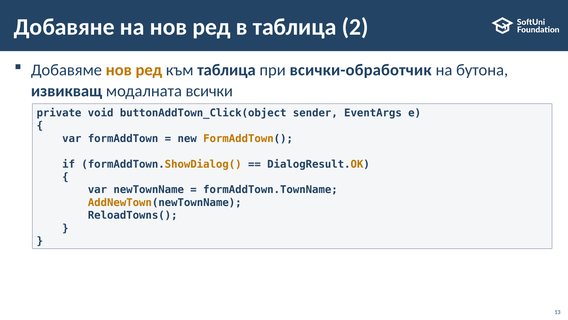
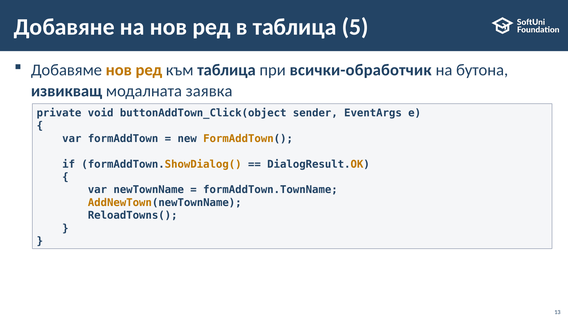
2: 2 -> 5 (355, 27)
всички: всички -> заявка (209, 91)
